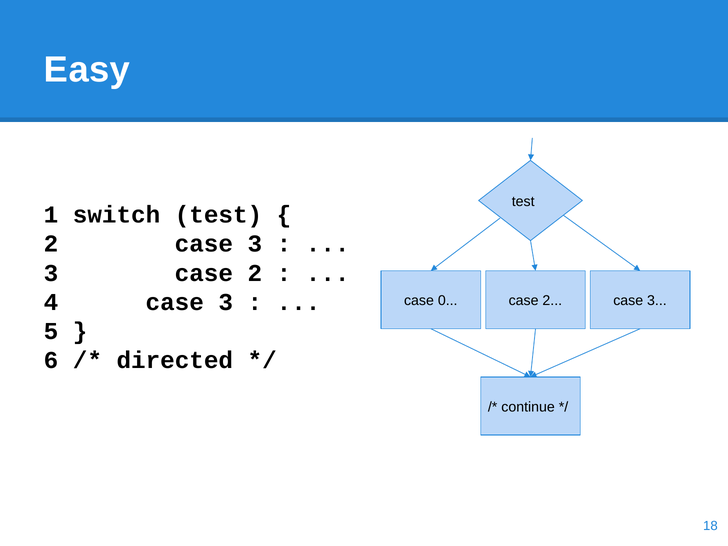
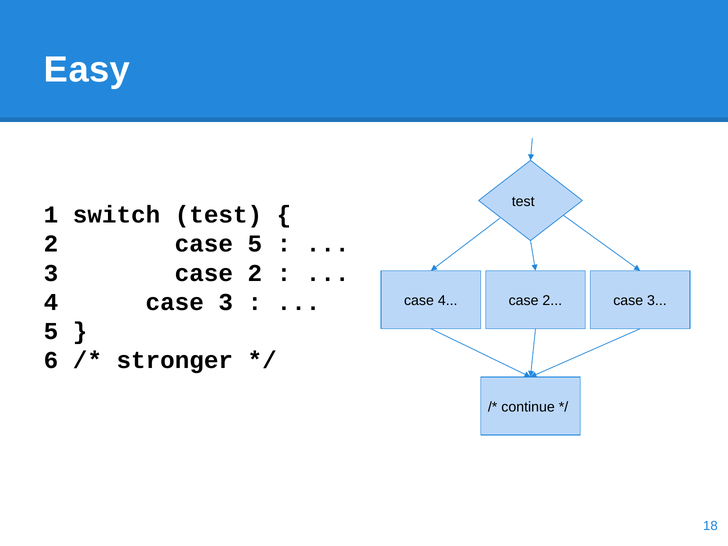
2 case 3: 3 -> 5 (255, 244)
case 0: 0 -> 4 (448, 301)
directed: directed -> stronger (175, 360)
